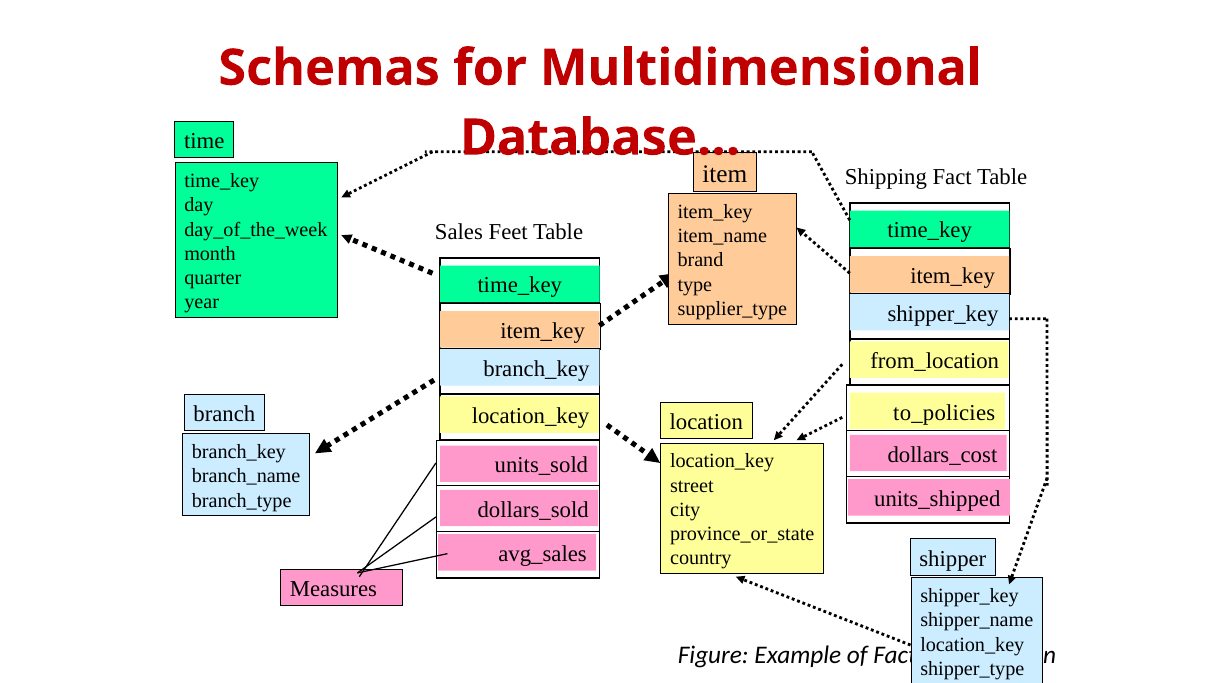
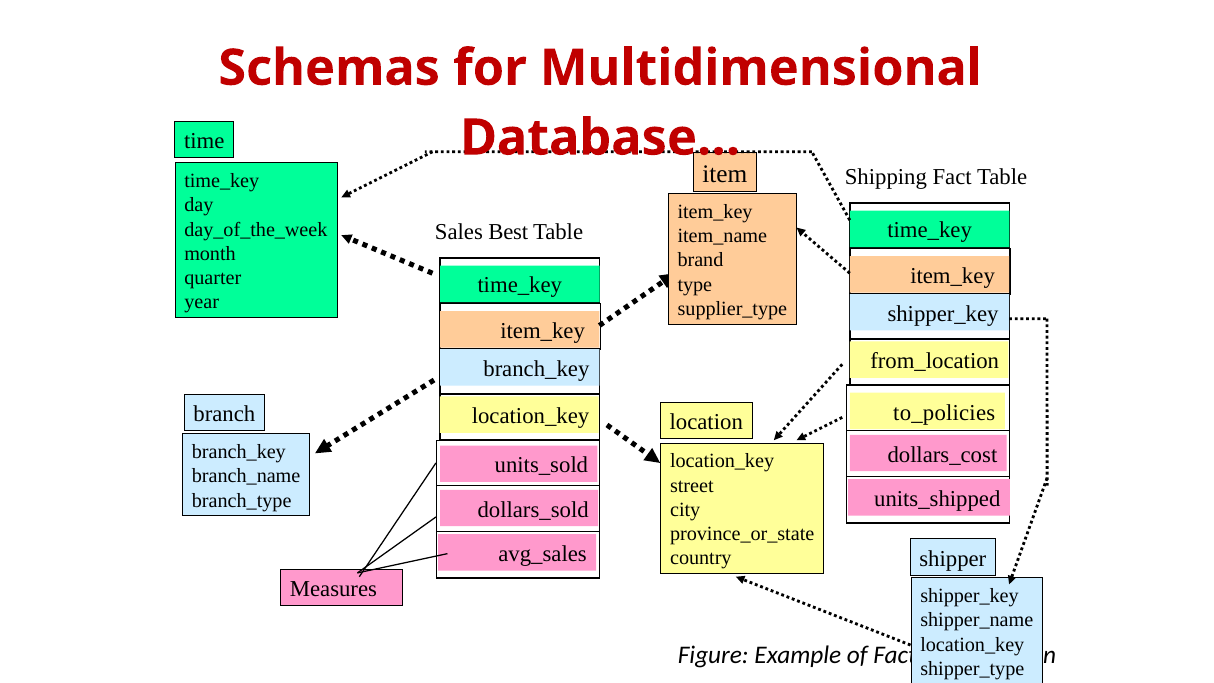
Feet: Feet -> Best (508, 232)
